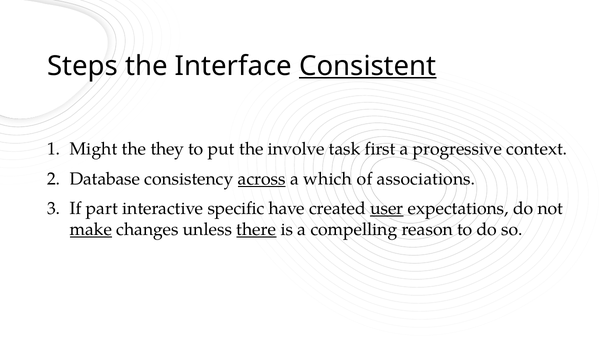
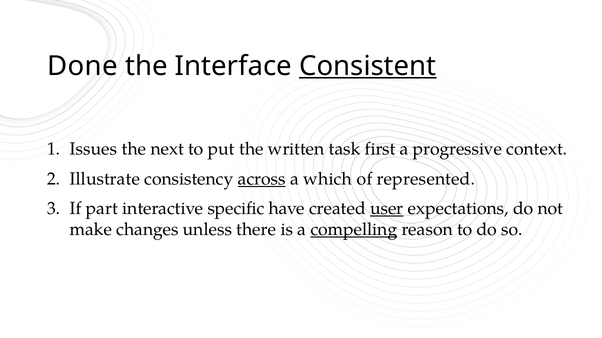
Steps: Steps -> Done (83, 66)
Might: Might -> Issues (94, 149)
they: they -> next (167, 149)
involve: involve -> written (296, 149)
Database: Database -> Illustrate (105, 179)
associations: associations -> represented (426, 179)
make underline: present -> none (91, 230)
there underline: present -> none (256, 230)
compelling underline: none -> present (354, 230)
